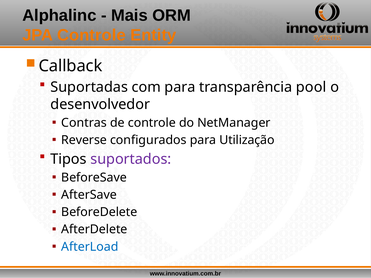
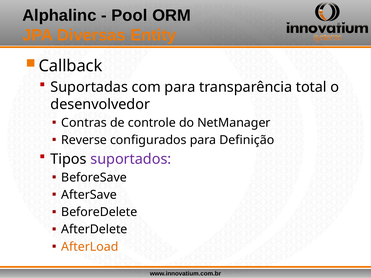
Mais: Mais -> Pool (129, 16)
JPA Controle: Controle -> Diversas (91, 35)
pool: pool -> total (311, 87)
Utilização: Utilização -> Definição (247, 140)
AfterLoad colour: blue -> orange (90, 247)
